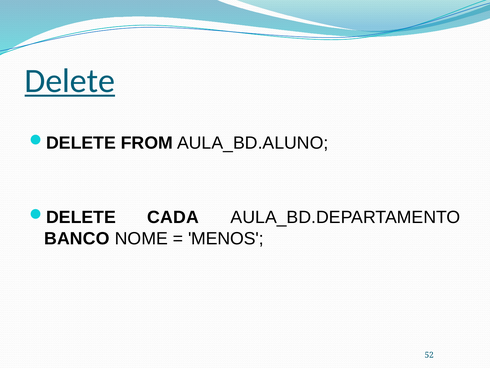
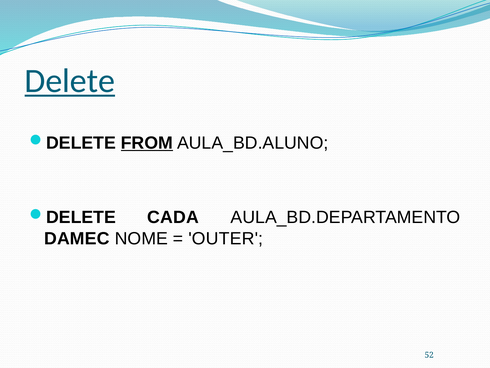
FROM underline: none -> present (147, 143)
BANCO: BANCO -> DAMEC (77, 238)
MENOS: MENOS -> OUTER (226, 238)
